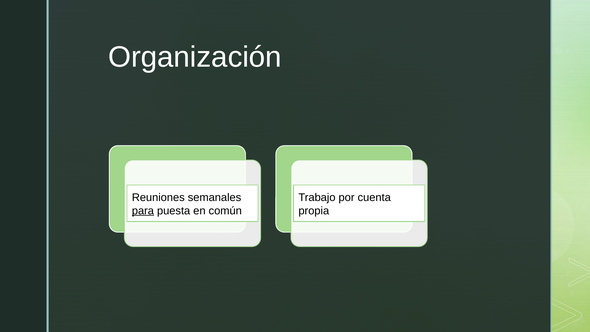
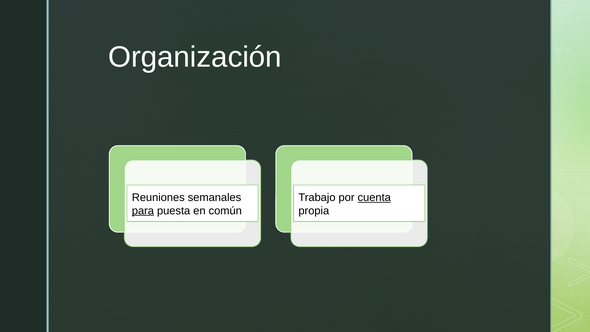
cuenta underline: none -> present (374, 197)
